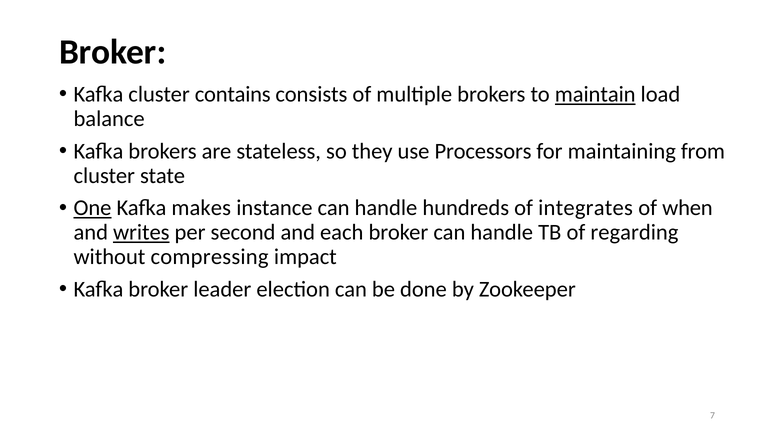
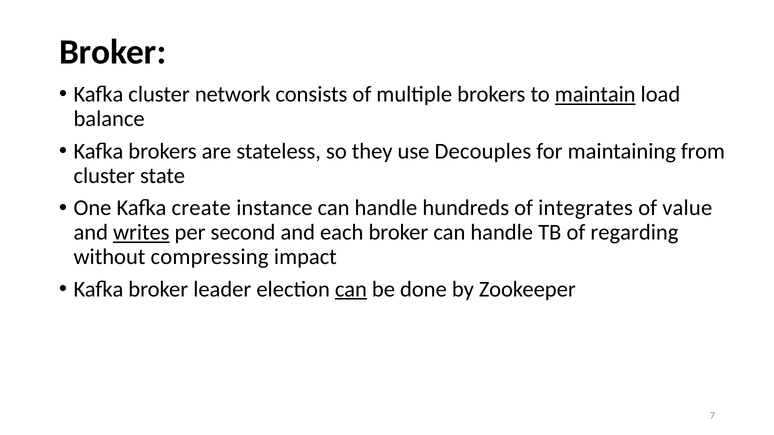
contains: contains -> network (233, 95)
Processors: Processors -> Decouples (483, 151)
One underline: present -> none (92, 208)
makes: makes -> create (201, 208)
when: when -> value (687, 208)
can underline: none -> present (351, 289)
